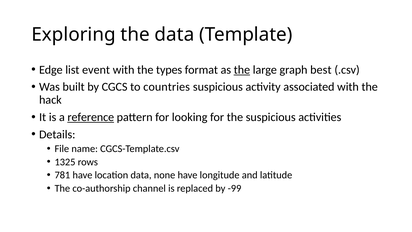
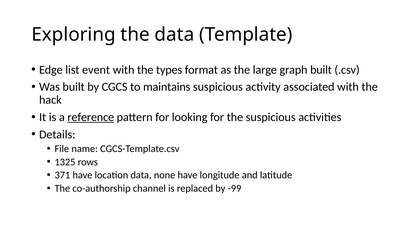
the underline: present -> none (242, 70)
graph best: best -> built (321, 70)
countries: countries -> maintains (167, 87)
781: 781 -> 371 (62, 175)
